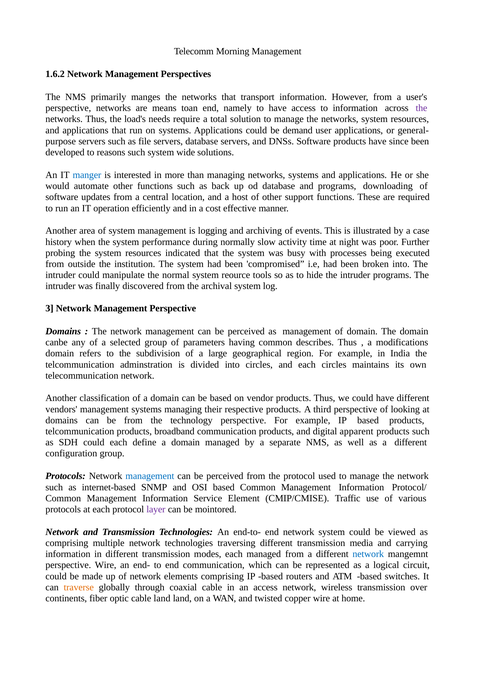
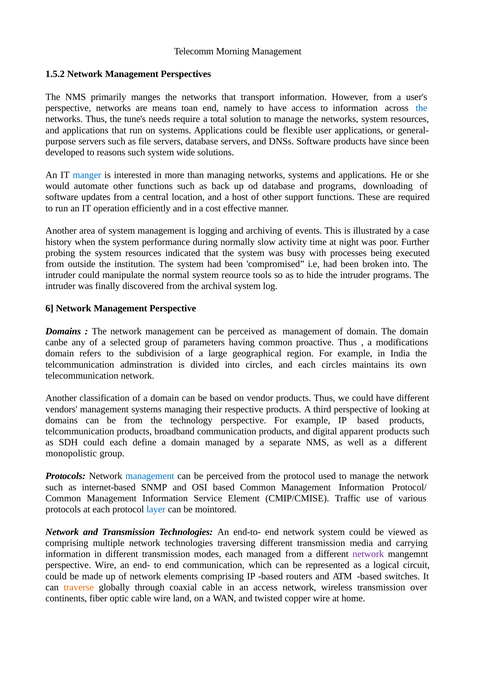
1.6.2: 1.6.2 -> 1.5.2 (55, 74)
the colour: purple -> blue (422, 108)
load's: load's -> tune's (135, 119)
demand: demand -> flexible (298, 130)
3: 3 -> 6 (49, 308)
describes: describes -> proactive (315, 342)
configuration: configuration -> monopolistic (71, 454)
layer colour: purple -> blue (156, 509)
network colour: blue -> purple (368, 554)
cable land: land -> wire (162, 598)
